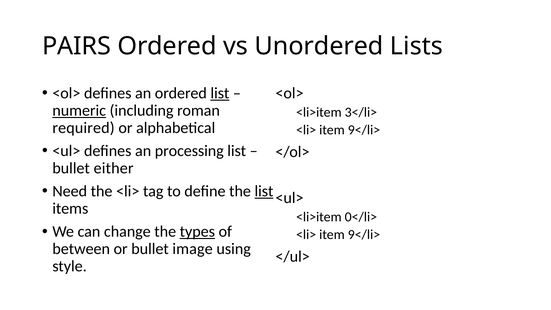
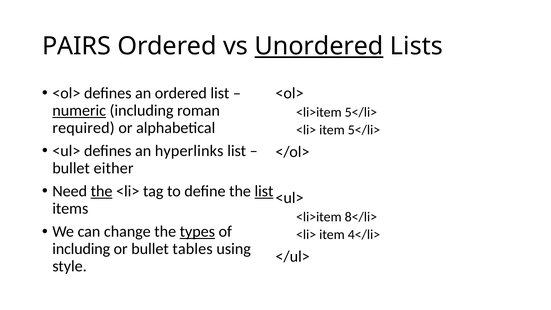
Unordered underline: none -> present (319, 46)
list underline: present -> none (220, 93)
<li>item 3</li>: 3</li> -> 5</li> (361, 112)
9</li>: 9</li> -> 5</li> (364, 130)
processing: processing -> hyperlinks (189, 151)
the underline: none -> present (102, 191)
0</li>: 0</li> -> 8</li> (361, 217)
9</li>: 9</li> -> 4</li> (364, 235)
between: between -> including (81, 249)
image: image -> tables (193, 249)
